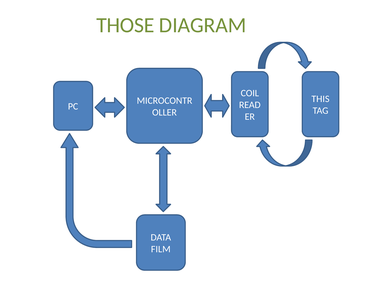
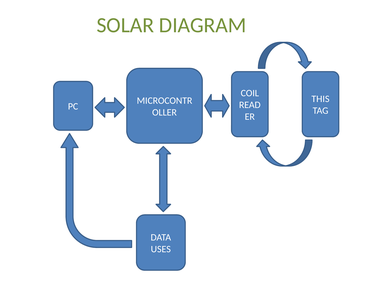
THOSE: THOSE -> SOLAR (125, 25)
FILM: FILM -> USES (161, 249)
